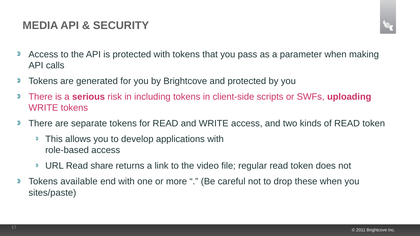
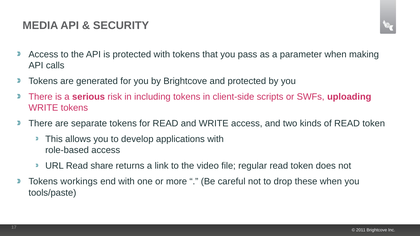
available: available -> workings (79, 182)
sites/paste: sites/paste -> tools/paste (52, 193)
